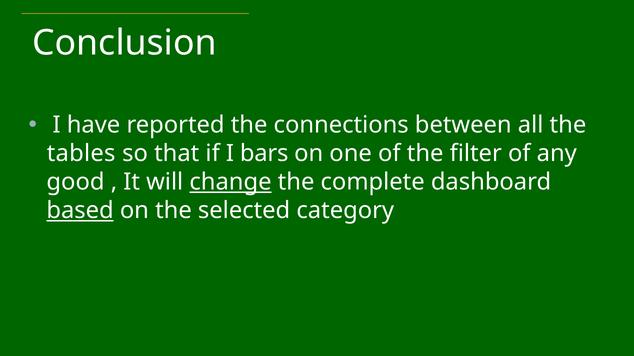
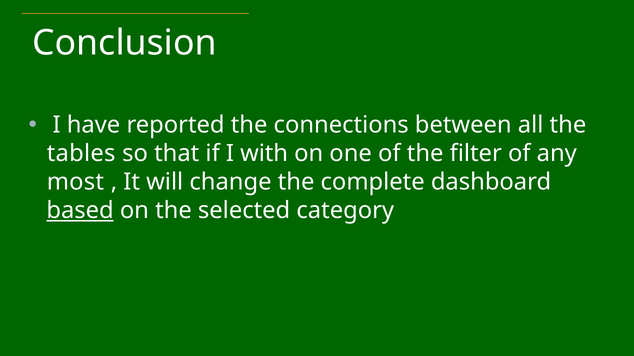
bars: bars -> with (264, 154)
good: good -> most (75, 182)
change underline: present -> none (231, 182)
